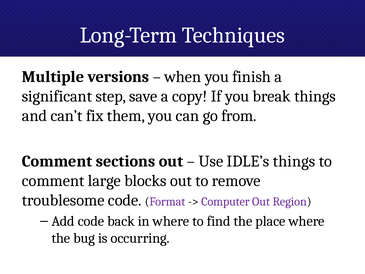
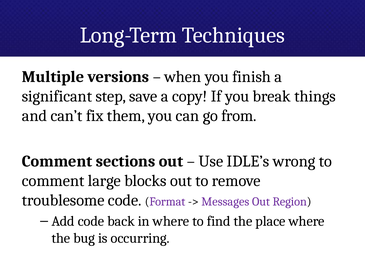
IDLE’s things: things -> wrong (294, 161)
Computer: Computer -> Messages (225, 201)
